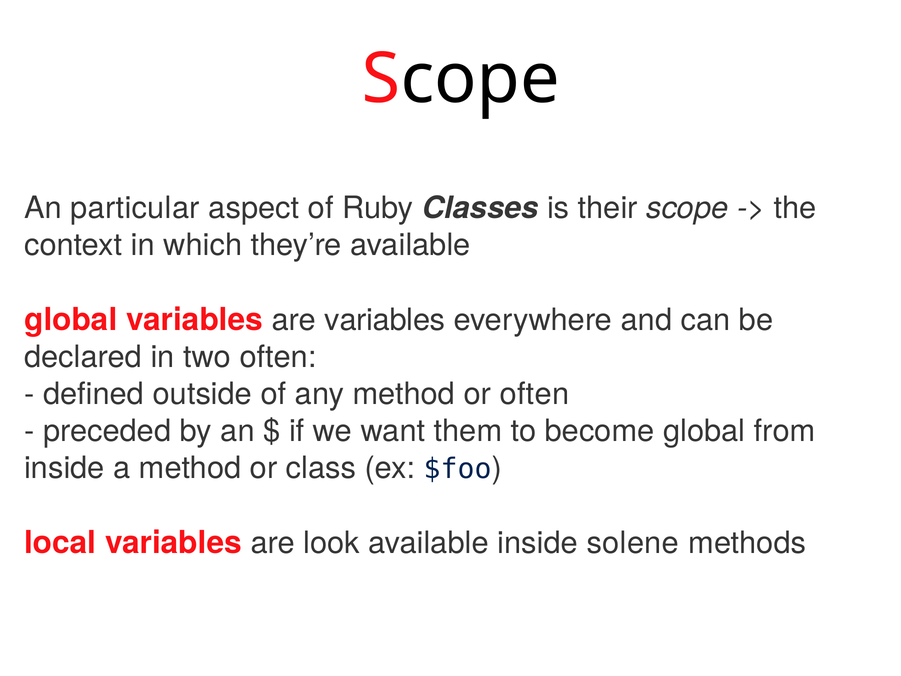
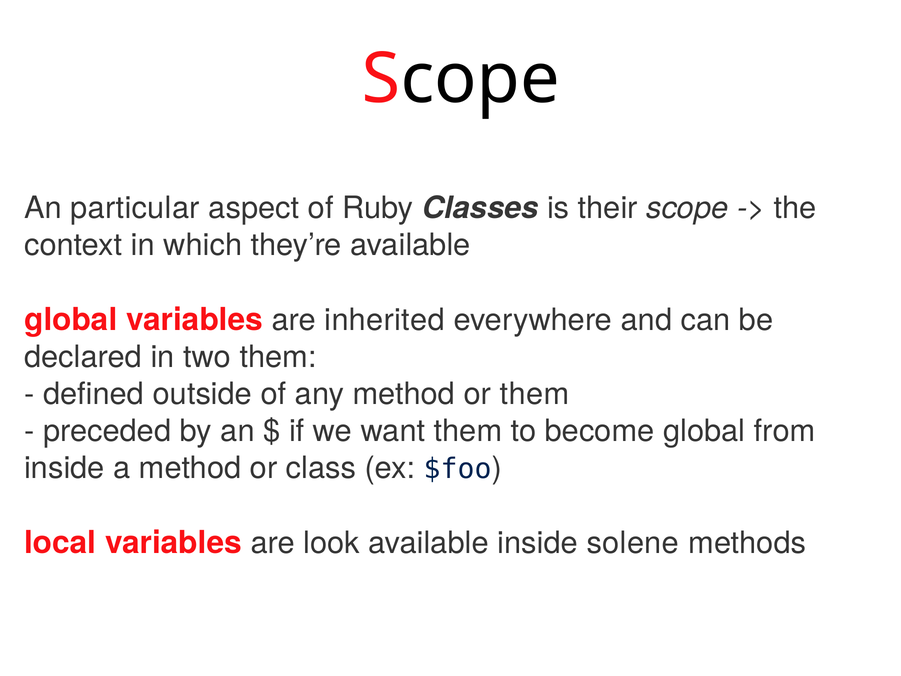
are variables: variables -> inherited (385, 320)
two often: often -> them (278, 357)
or often: often -> them (535, 394)
